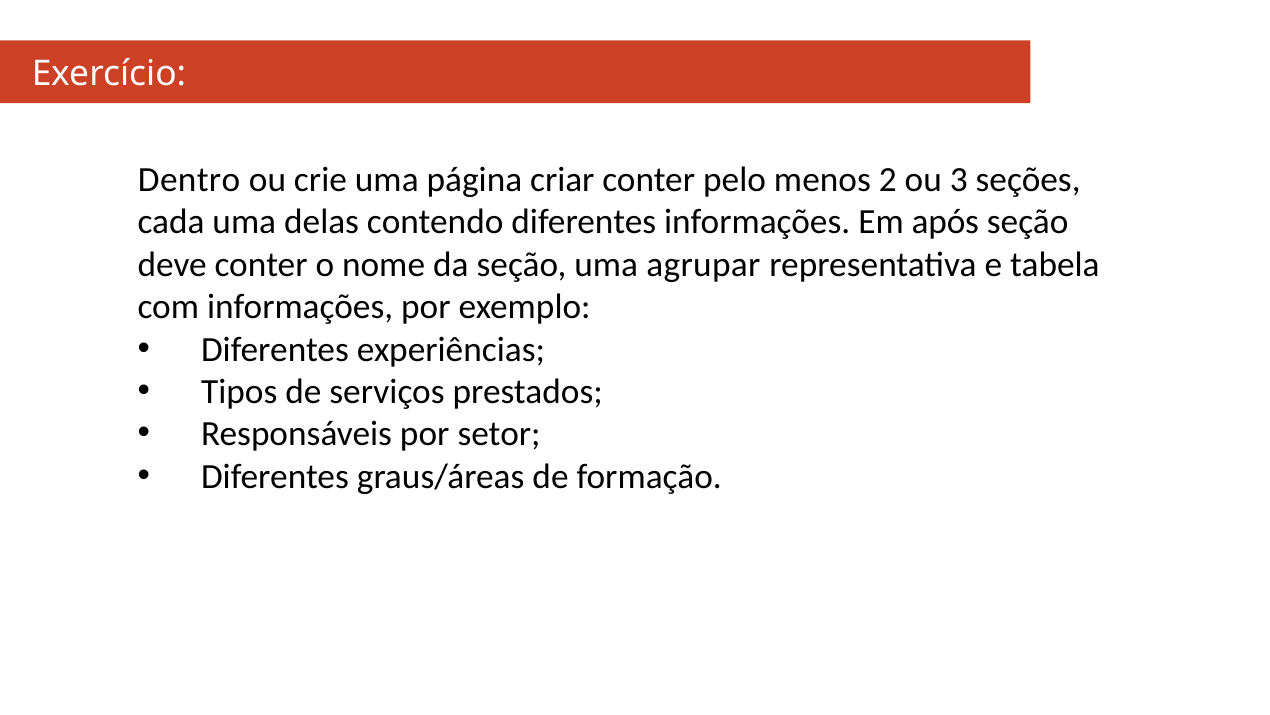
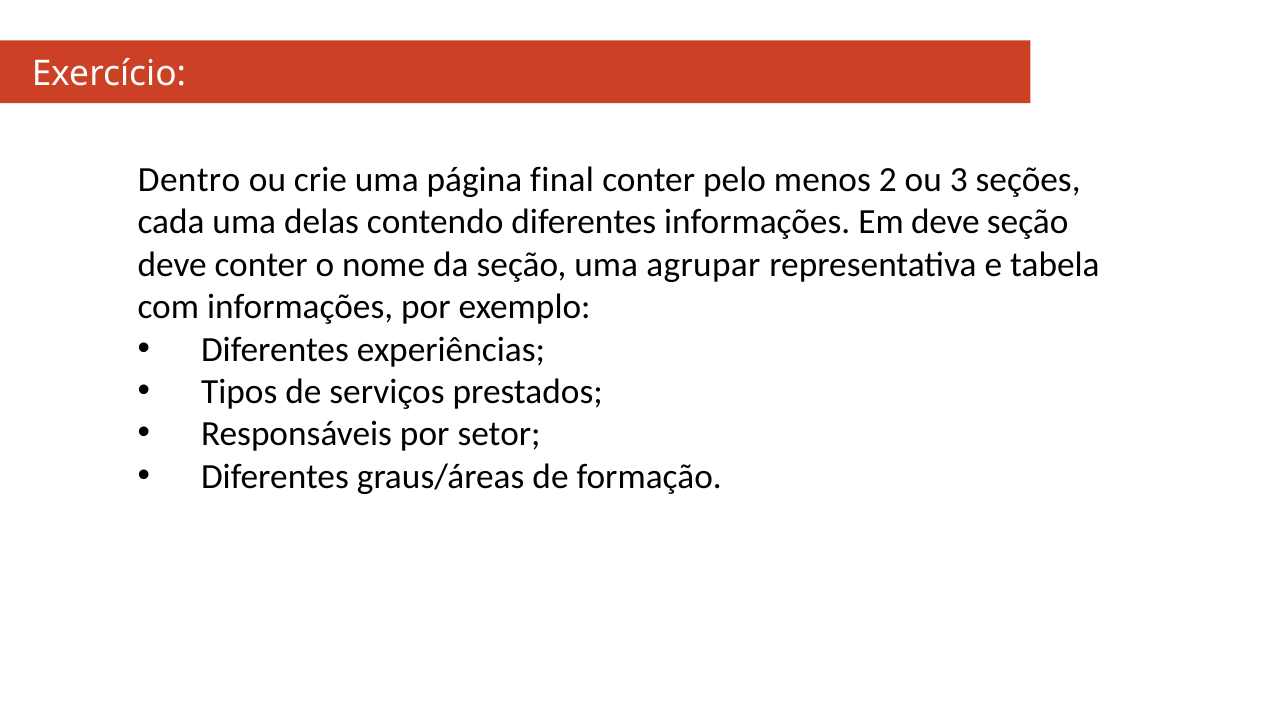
criar: criar -> final (562, 180)
Em após: após -> deve (945, 222)
